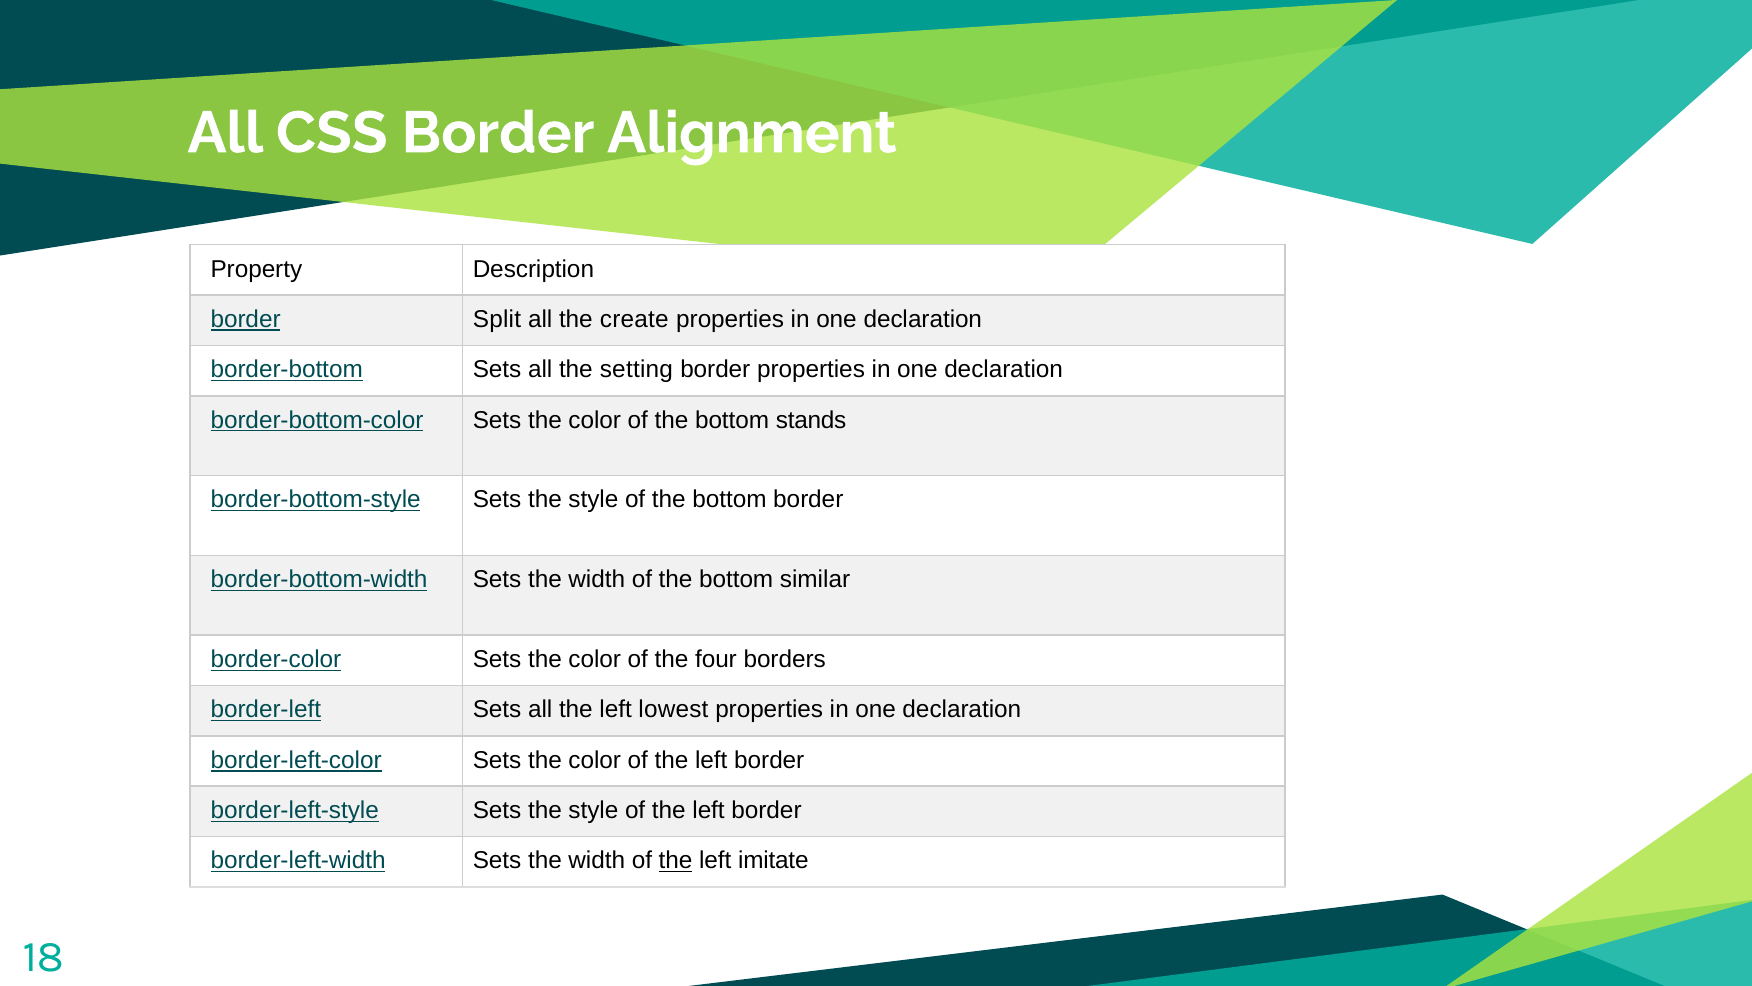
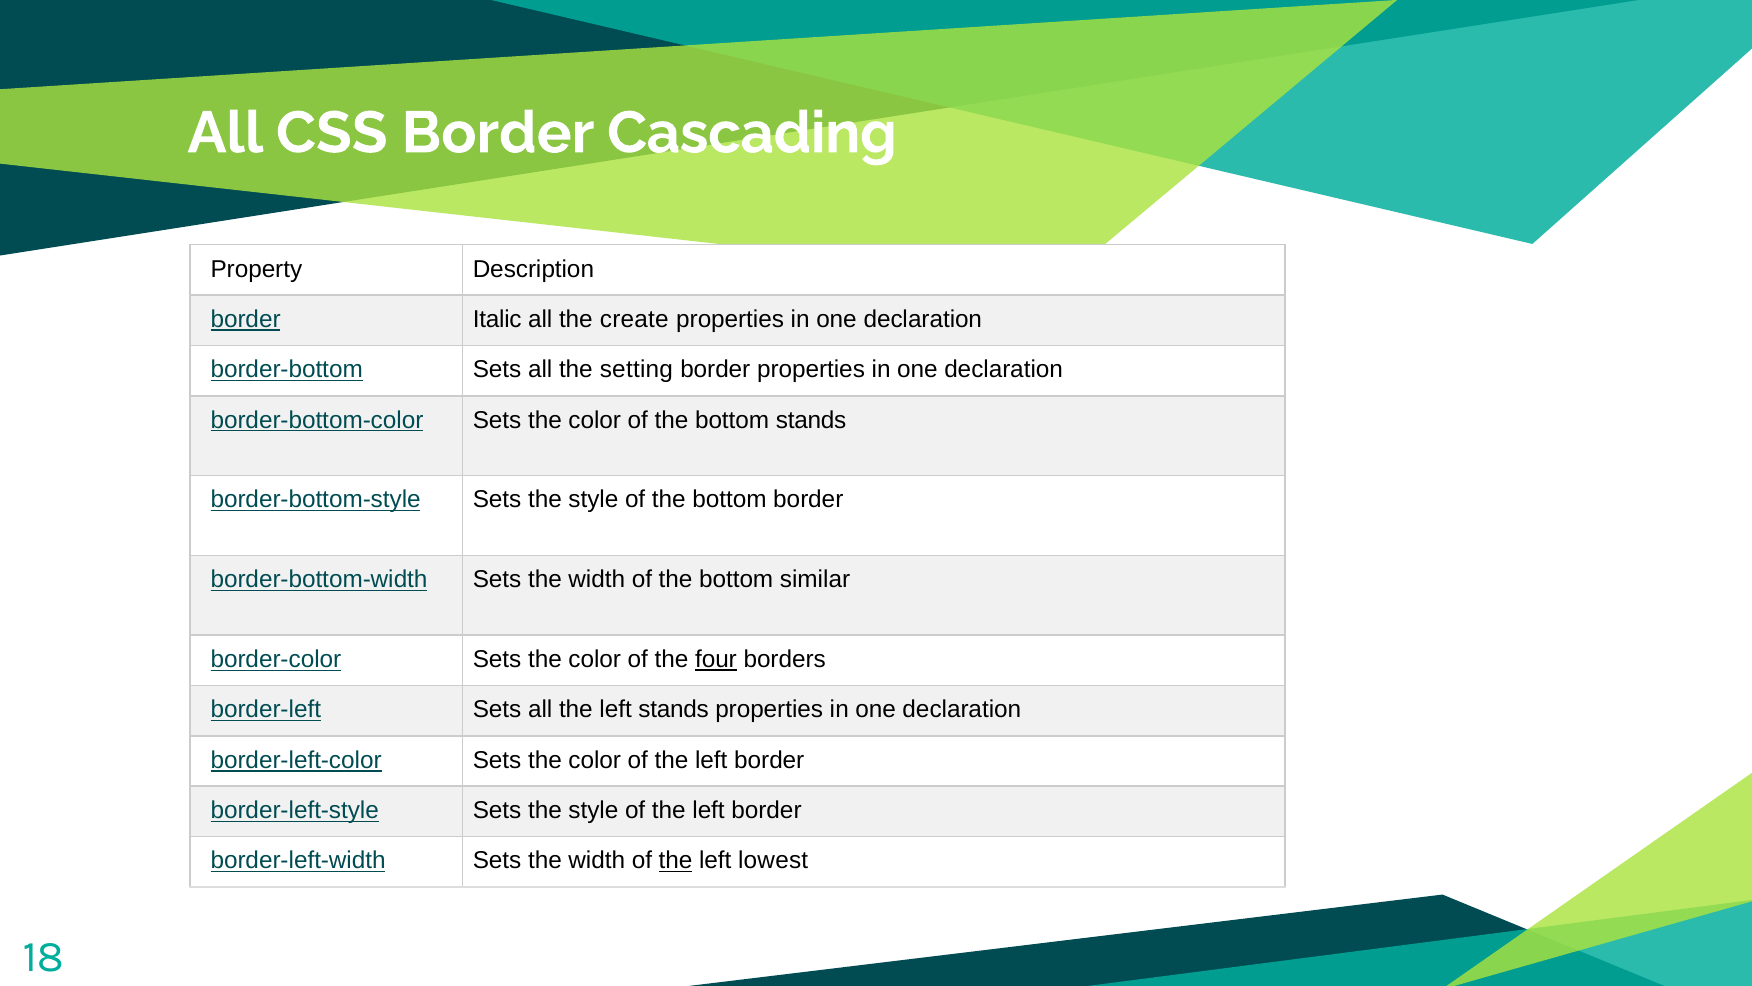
Alignment: Alignment -> Cascading (752, 133)
Split: Split -> Italic (497, 319)
four underline: none -> present (716, 659)
left lowest: lowest -> stands (674, 709)
imitate: imitate -> lowest (773, 861)
